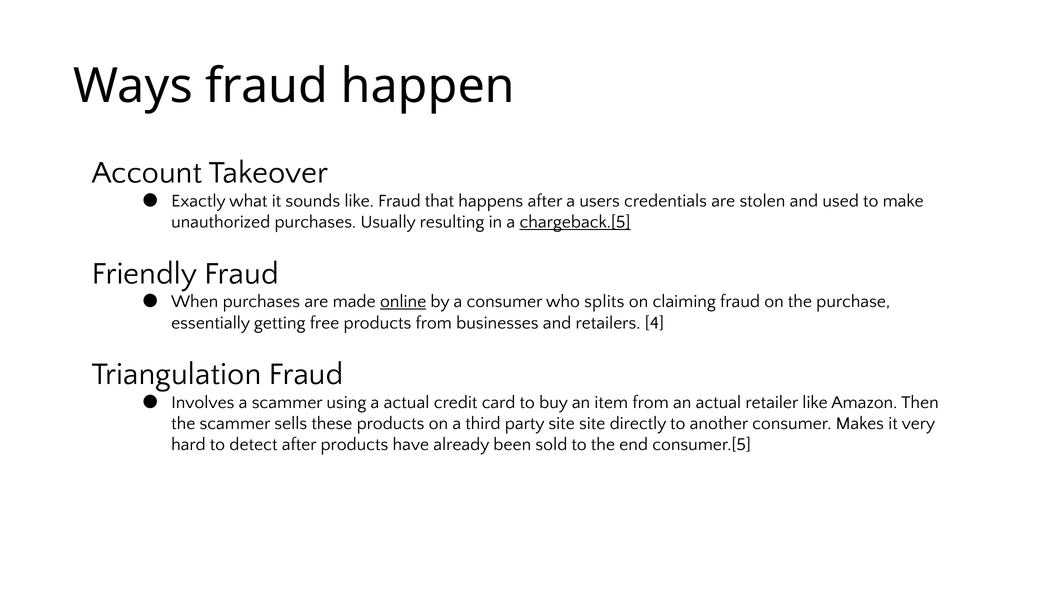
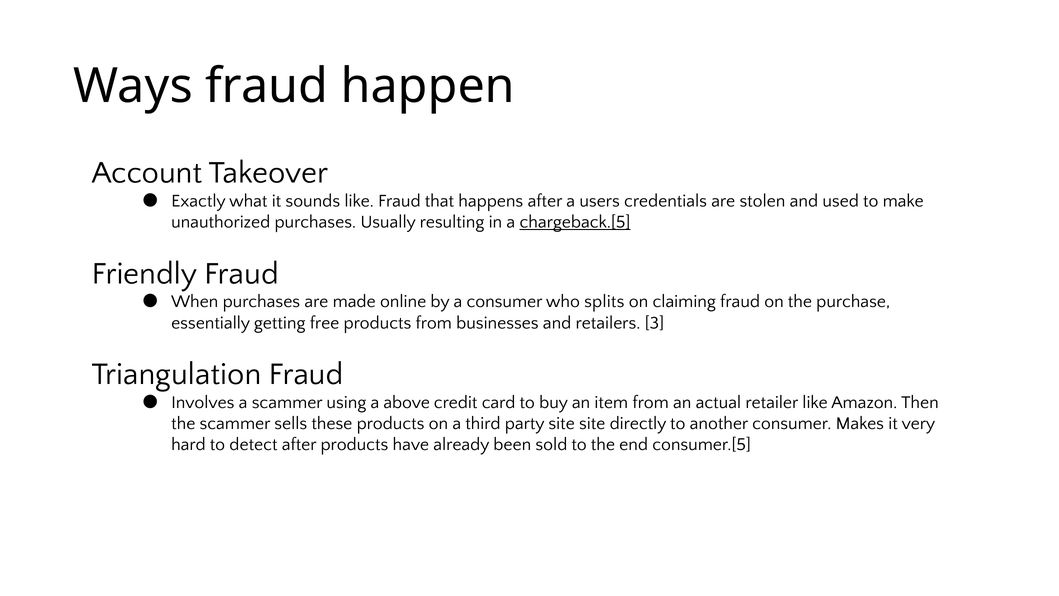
online underline: present -> none (403, 301)
4: 4 -> 3 (654, 323)
a actual: actual -> above (407, 402)
